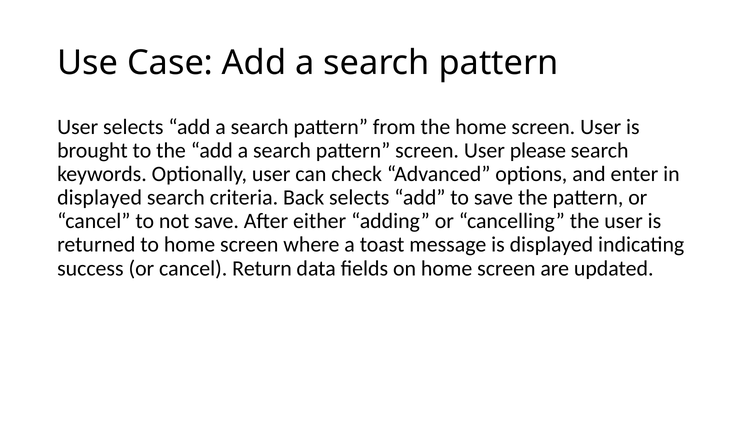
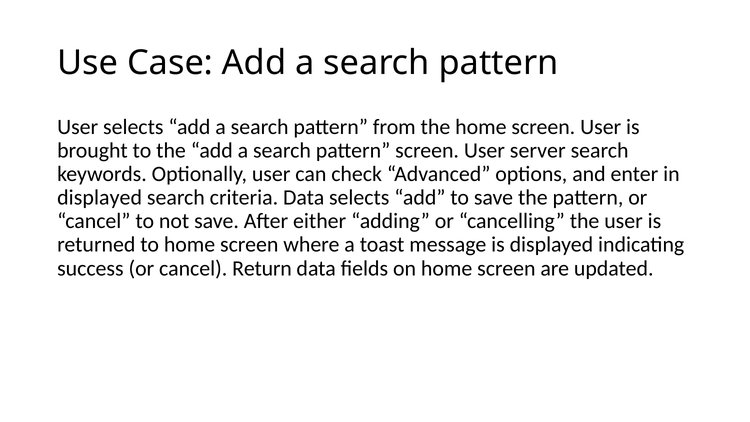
please: please -> server (538, 150)
criteria Back: Back -> Data (304, 198)
